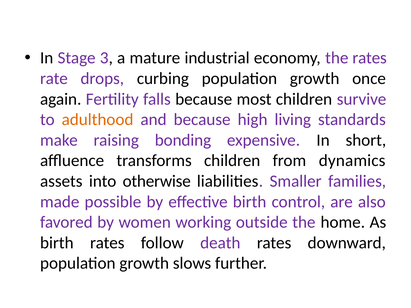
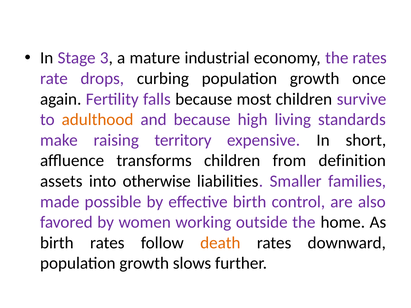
bonding: bonding -> territory (183, 140)
dynamics: dynamics -> definition (352, 161)
death colour: purple -> orange (220, 243)
